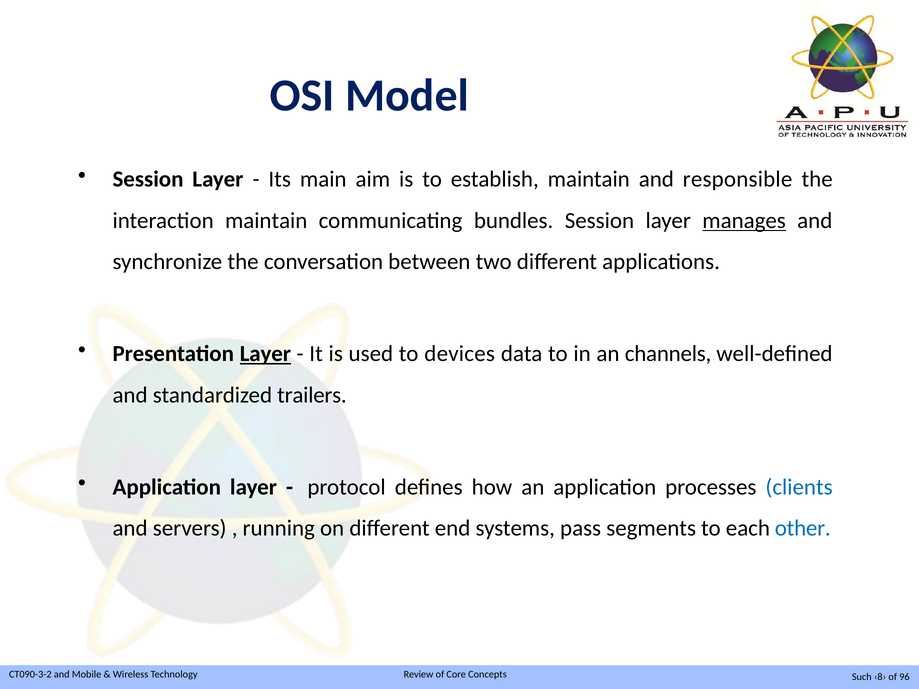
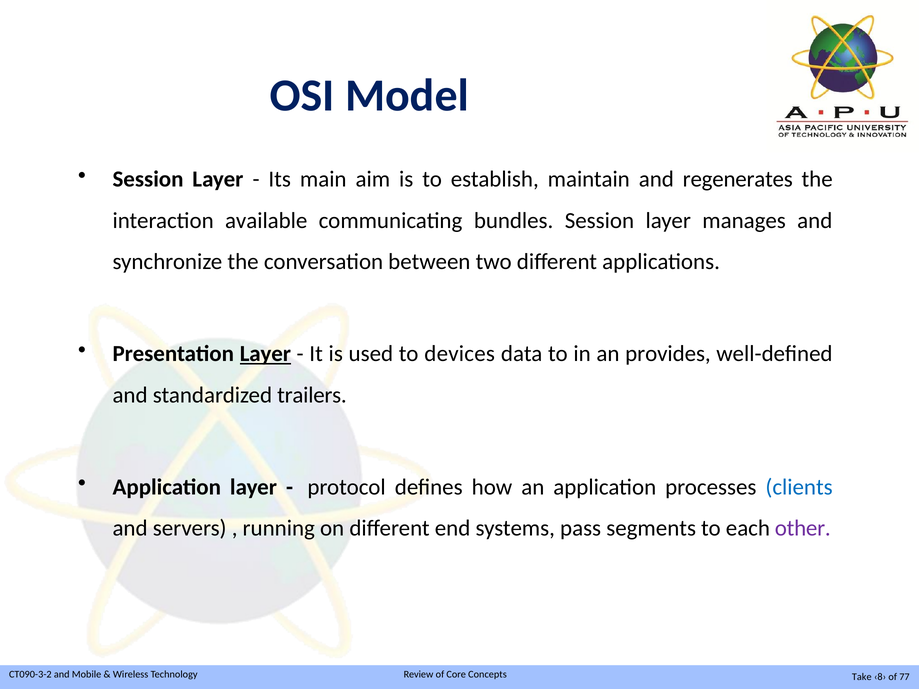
responsible: responsible -> regenerates (738, 179)
interaction maintain: maintain -> available (266, 221)
manages underline: present -> none (744, 221)
channels: channels -> provides (668, 354)
other colour: blue -> purple (803, 529)
Such: Such -> Take (862, 677)
96: 96 -> 77 (904, 677)
